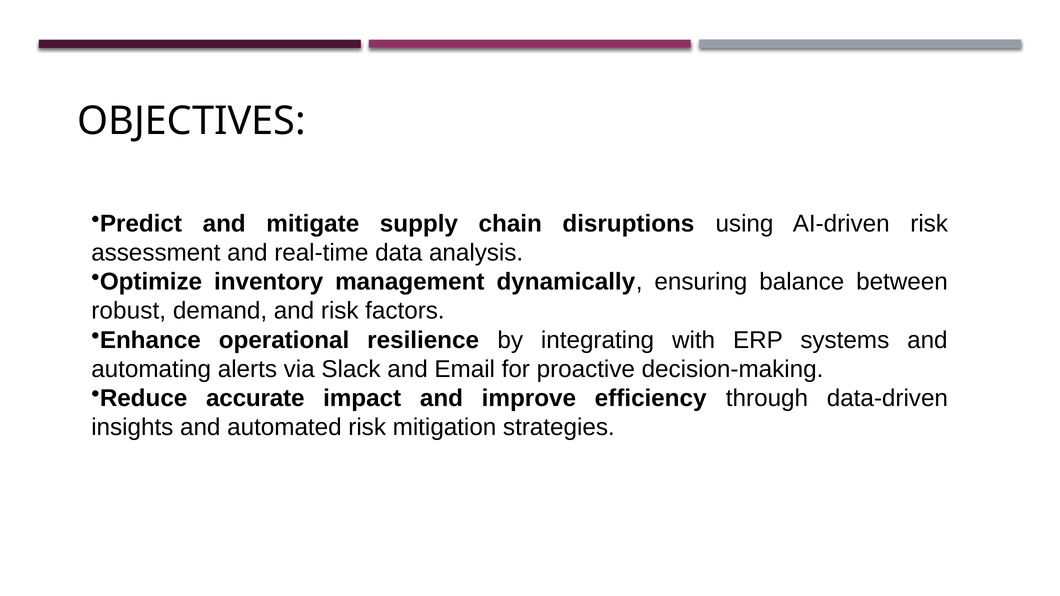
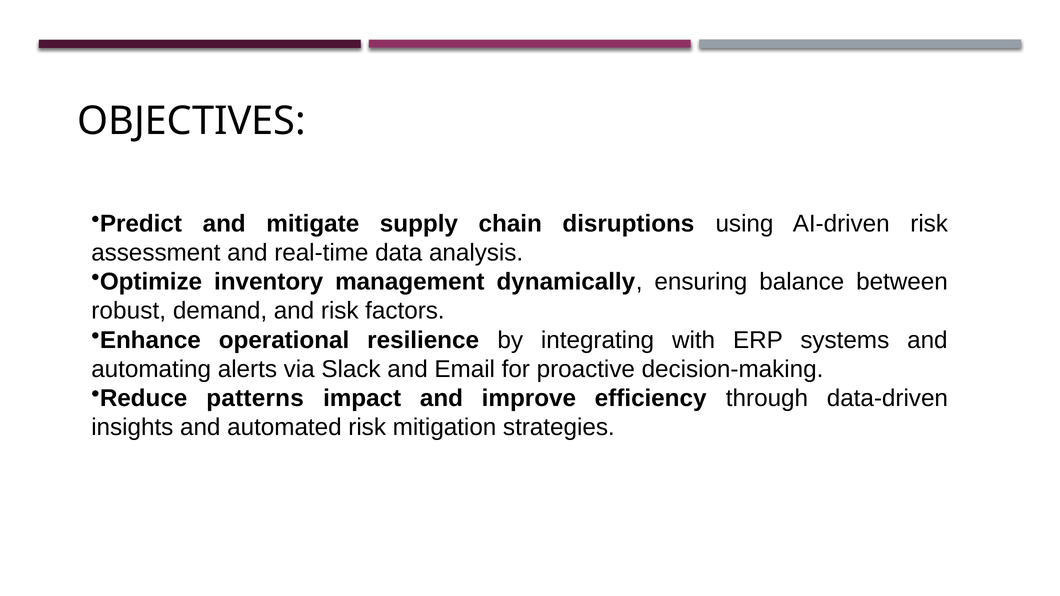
accurate: accurate -> patterns (255, 398)
